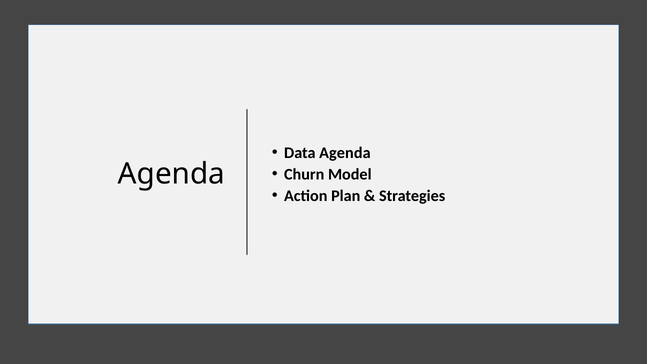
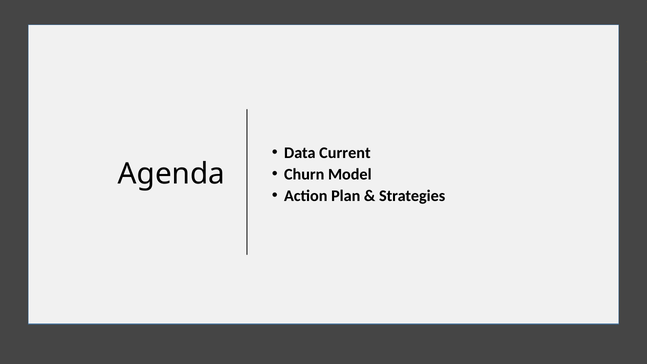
Data Agenda: Agenda -> Current (345, 153)
